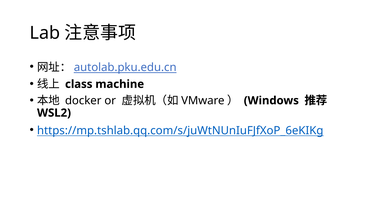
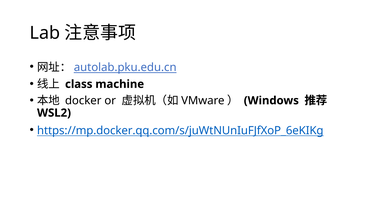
https://mp.tshlab.qq.com/s/juWtNUnIuFJfXoP_6eKIKg: https://mp.tshlab.qq.com/s/juWtNUnIuFJfXoP_6eKIKg -> https://mp.docker.qq.com/s/juWtNUnIuFJfXoP_6eKIKg (180, 130)
